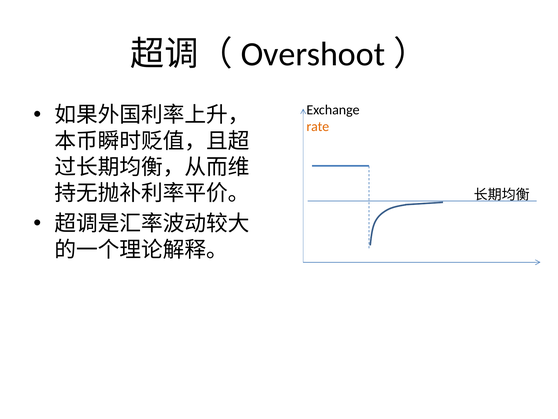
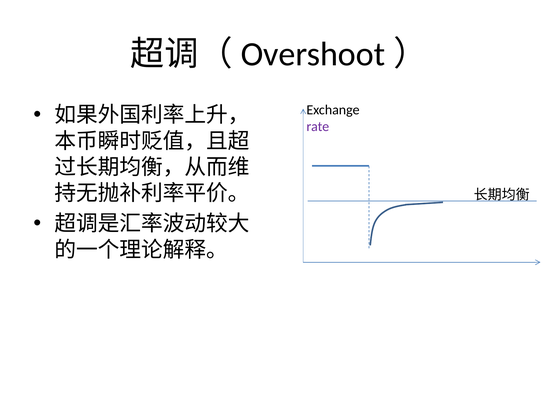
rate colour: orange -> purple (318, 126)
